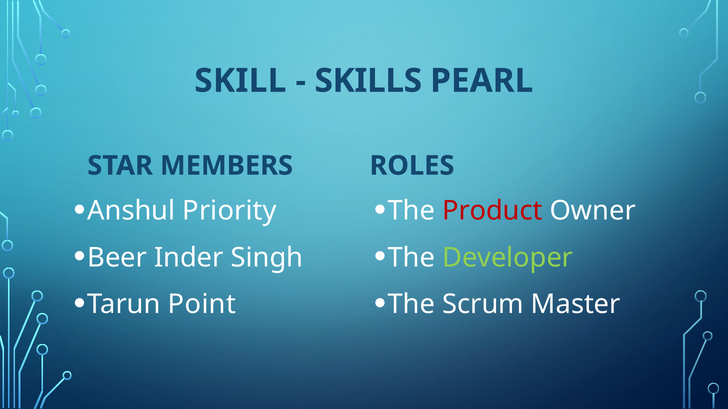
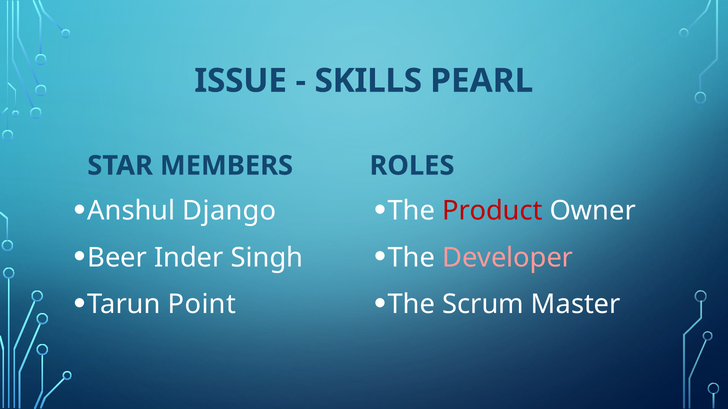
SKILL: SKILL -> ISSUE (241, 81)
Priority: Priority -> Django (229, 211)
Developer colour: light green -> pink (508, 258)
